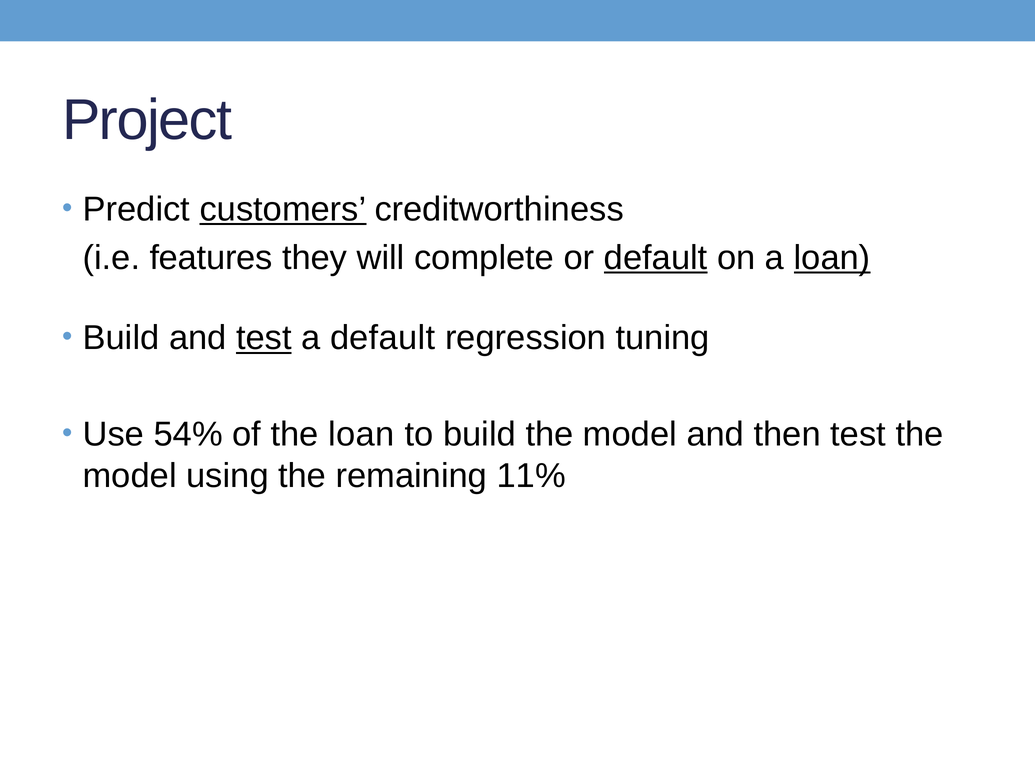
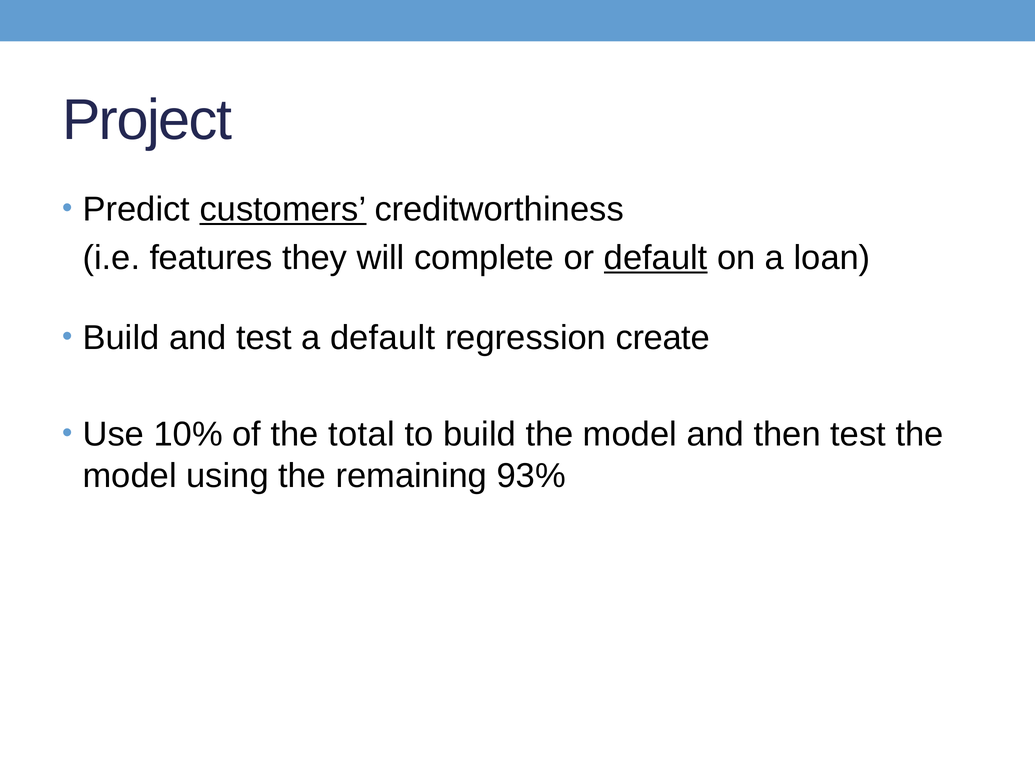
loan underline: present -> none (832, 258)
test underline: present -> none (264, 338)
tuning: tuning -> create (663, 338)
54%: 54% -> 10% (188, 435)
the loan: loan -> total (362, 435)
11%: 11% -> 93% (531, 476)
